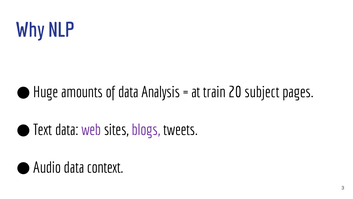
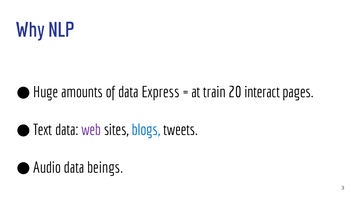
Analysis: Analysis -> Express (161, 92)
subject: subject -> interact (262, 92)
blogs colour: purple -> blue (146, 130)
context: context -> beings (105, 167)
